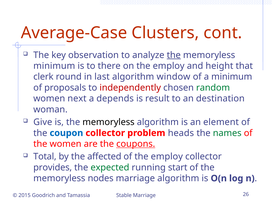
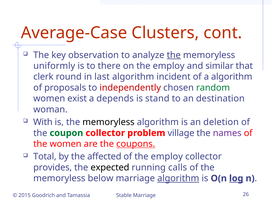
minimum: minimum -> uniformly (54, 66)
height: height -> similar (220, 66)
window: window -> incident (174, 77)
a minimum: minimum -> algorithm (232, 77)
next: next -> exist (77, 99)
result: result -> stand (157, 99)
Give: Give -> With (43, 122)
element: element -> deletion (221, 122)
coupon colour: blue -> green (66, 133)
heads: heads -> village (181, 133)
names colour: green -> purple (227, 133)
expected colour: green -> black (110, 167)
start: start -> calls (178, 167)
nodes: nodes -> below (101, 178)
algorithm underline: none -> present (178, 178)
log underline: none -> present (236, 178)
